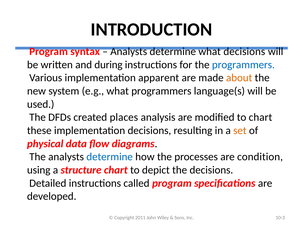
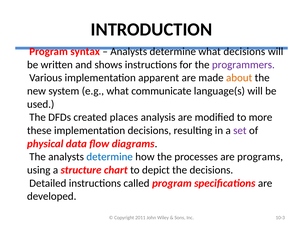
during: during -> shows (108, 64)
programmers colour: blue -> purple (243, 64)
what programmers: programmers -> communicate (161, 91)
to chart: chart -> more (261, 117)
set colour: orange -> purple (240, 130)
condition: condition -> programs (260, 156)
